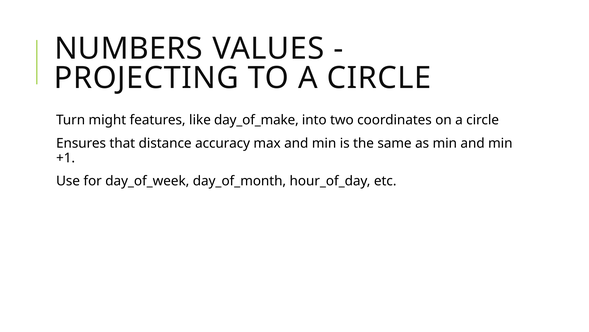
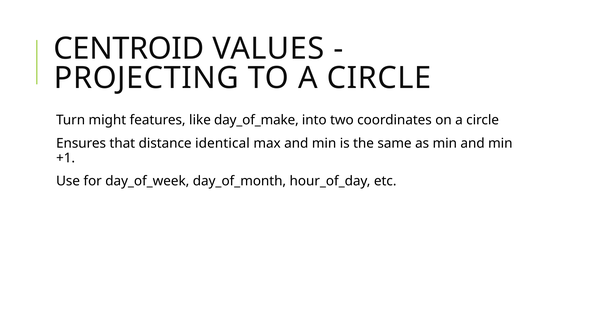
NUMBERS: NUMBERS -> CENTROID (129, 48)
accuracy: accuracy -> identical (222, 143)
